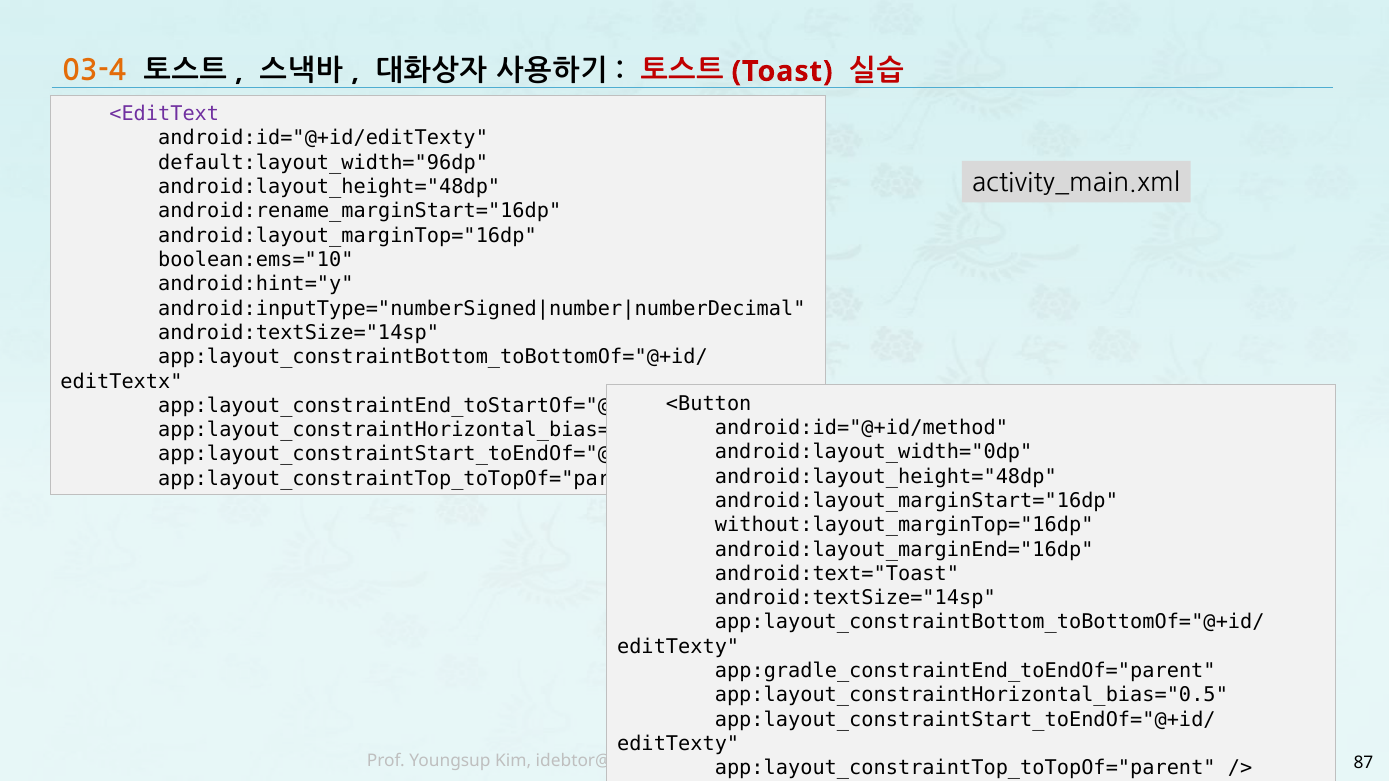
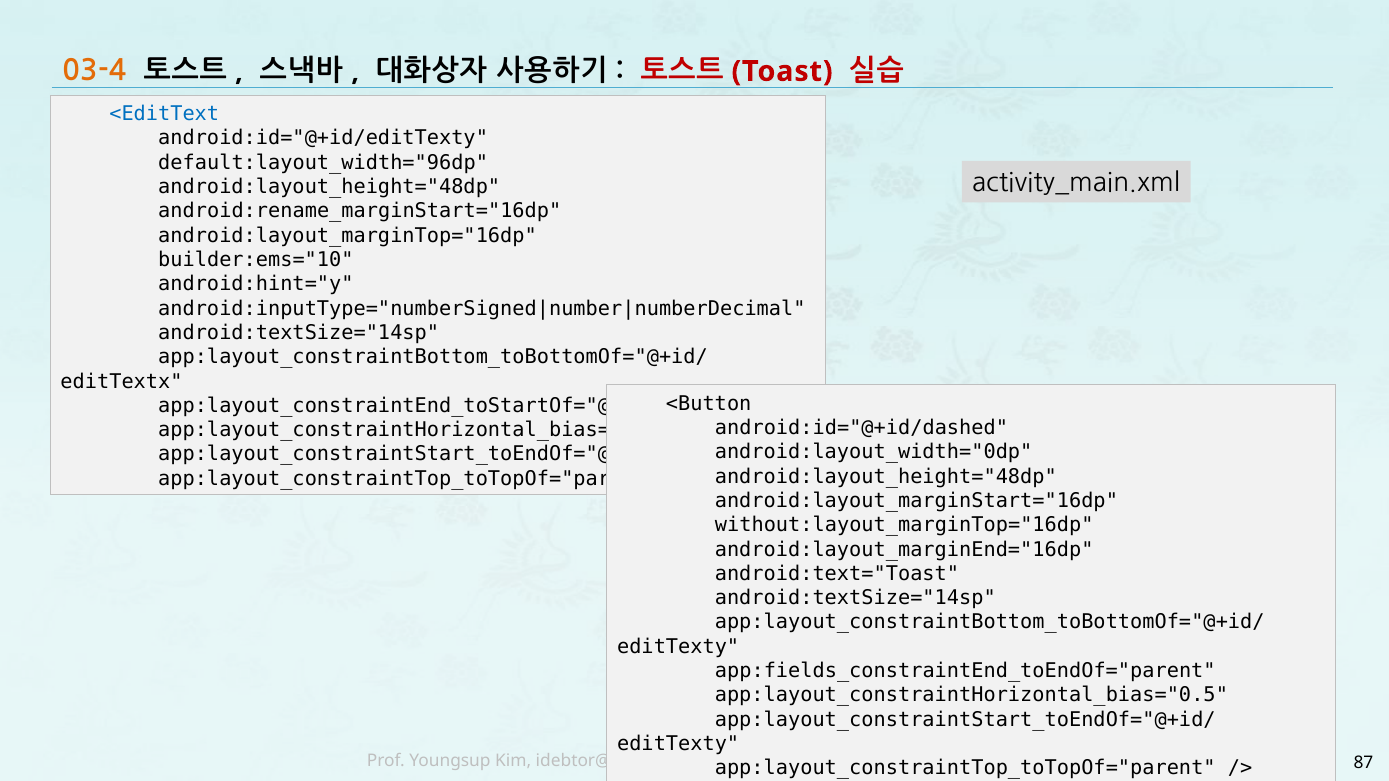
<EditText colour: purple -> blue (164, 114)
boolean:ems="10: boolean:ems="10 -> builder:ems="10 (256, 260)
android:id="@+id/method: android:id="@+id/method -> android:id="@+id/dashed (861, 428)
app:gradle_constraintEnd_toEndOf="parent: app:gradle_constraintEnd_toEndOf="parent -> app:fields_constraintEnd_toEndOf="parent (965, 671)
